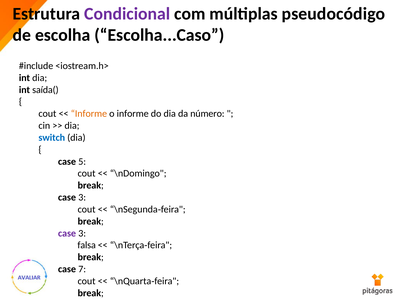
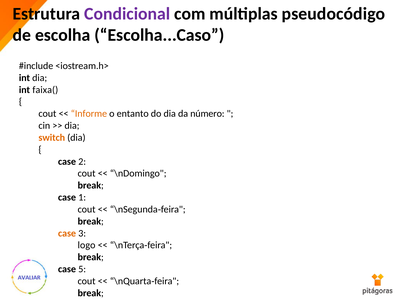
saída(: saída( -> faixa( (45, 90)
o informe: informe -> entanto (133, 113)
switch colour: blue -> orange (52, 137)
5: 5 -> 2 (82, 161)
3: 3 -> 1 (82, 197)
case colour: purple -> orange (67, 233)
falsa: falsa -> logo (87, 245)
7: 7 -> 5 (82, 269)
